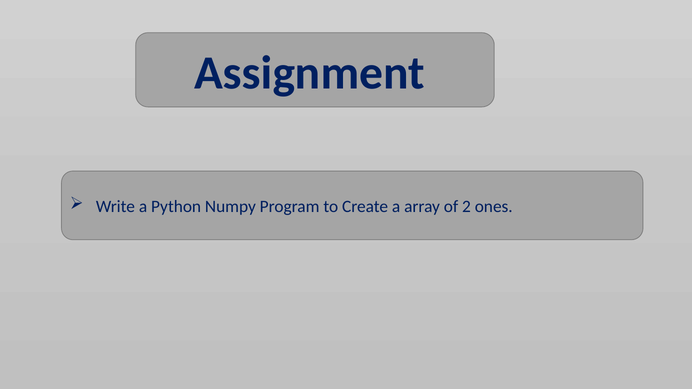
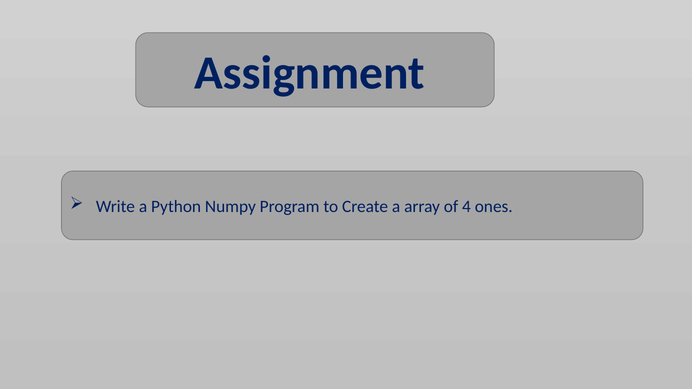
2: 2 -> 4 (466, 207)
